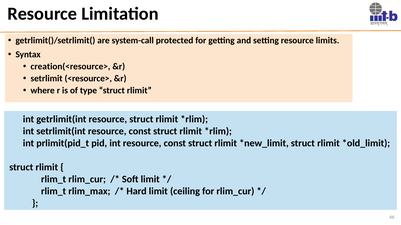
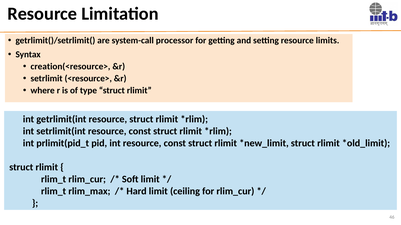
protected: protected -> processor (175, 41)
